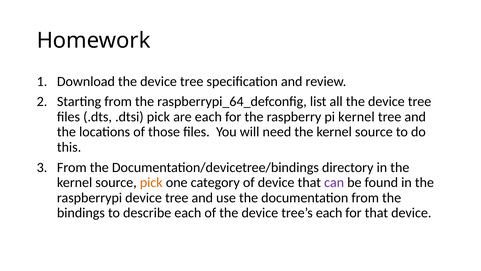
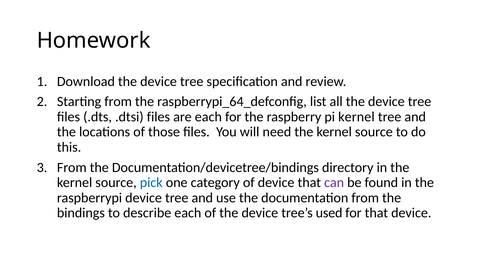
.dtsi pick: pick -> files (158, 117)
pick colour: orange -> blue (151, 182)
tree’s each: each -> used (329, 213)
